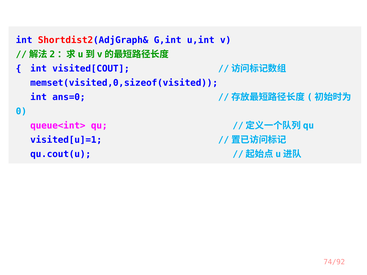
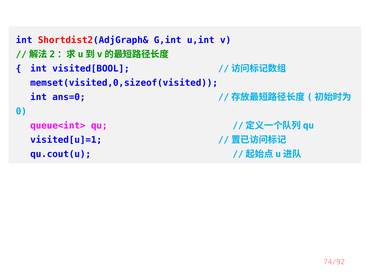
visited[COUT: visited[COUT -> visited[BOOL (91, 69)
